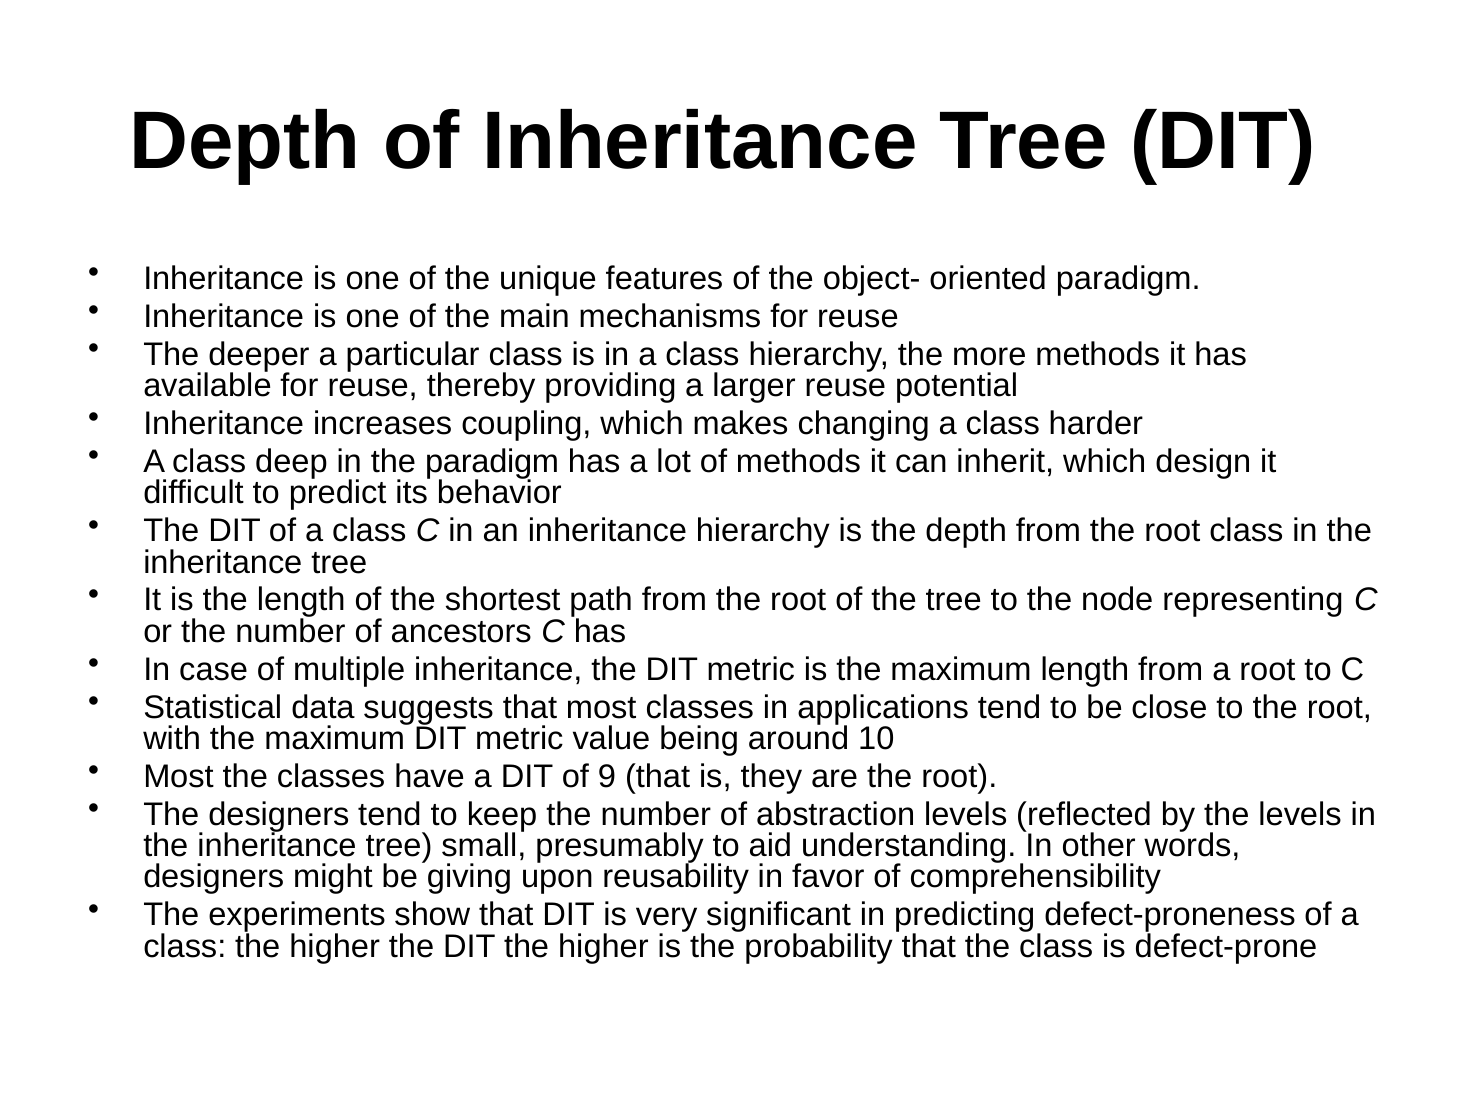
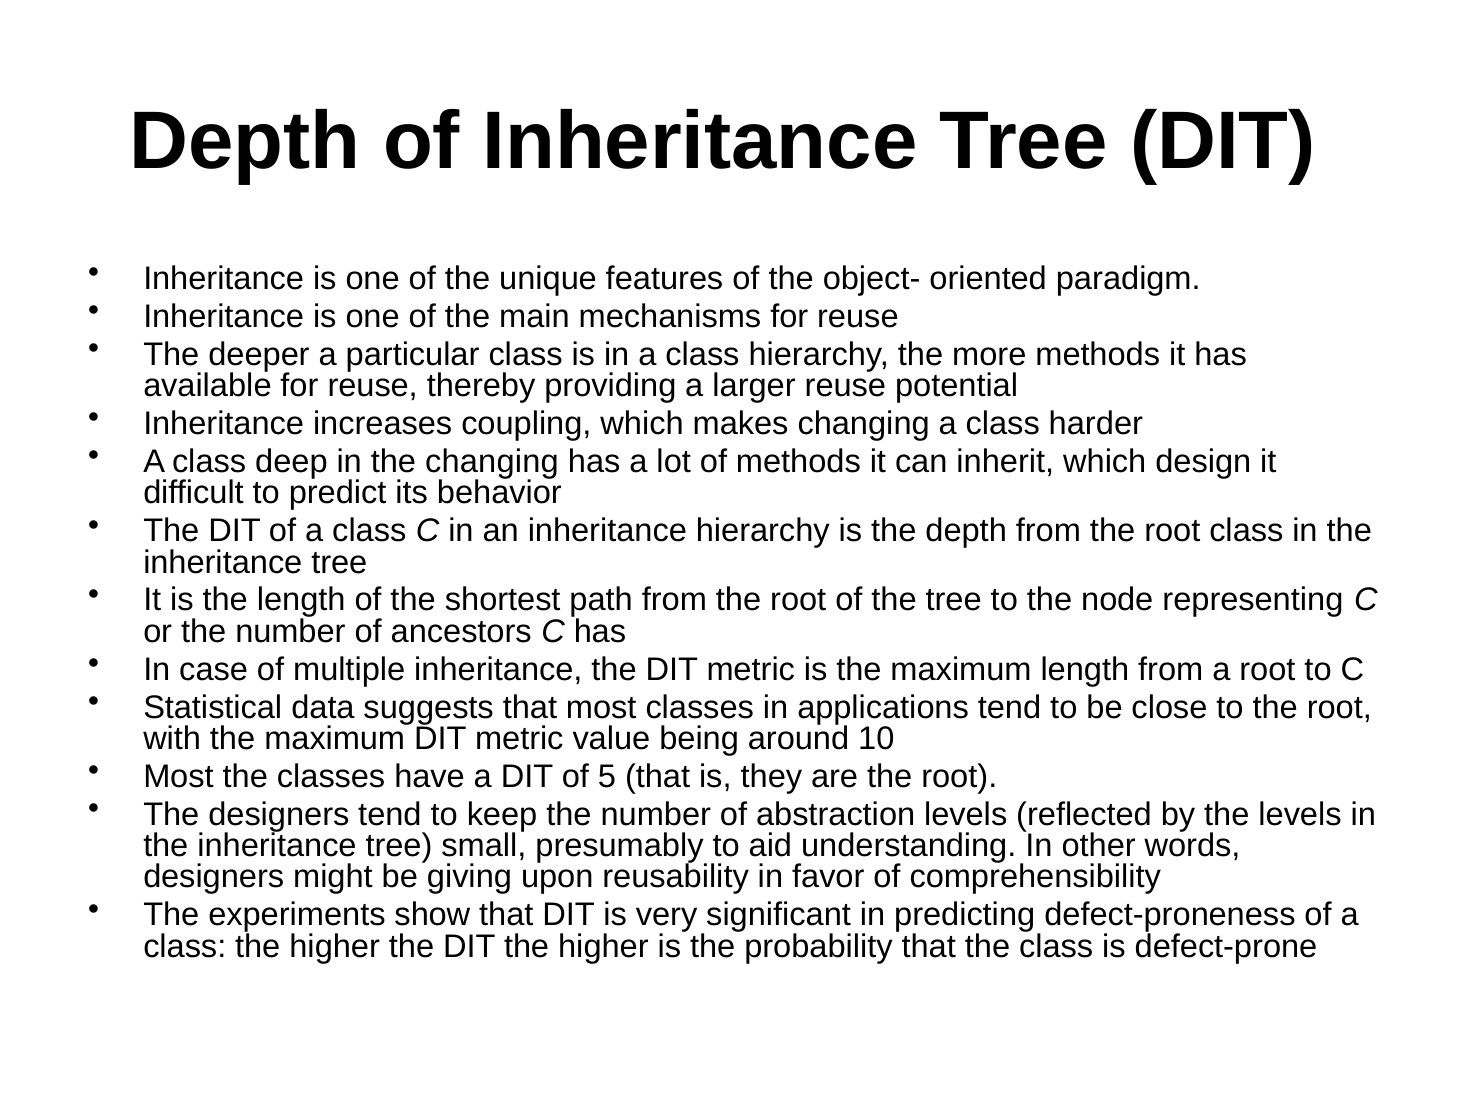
the paradigm: paradigm -> changing (492, 462)
9: 9 -> 5 (607, 776)
